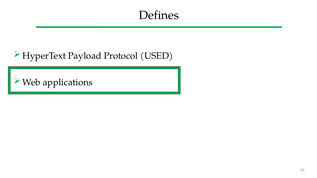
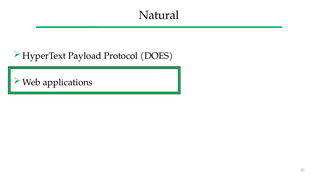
Defines: Defines -> Natural (159, 15)
USED: USED -> DOES (157, 56)
